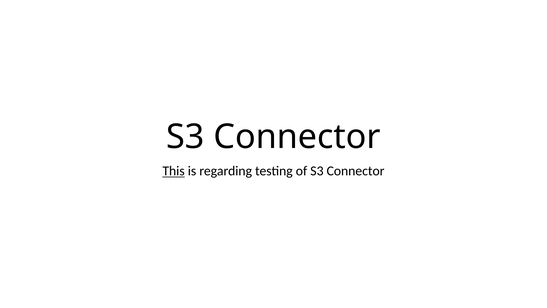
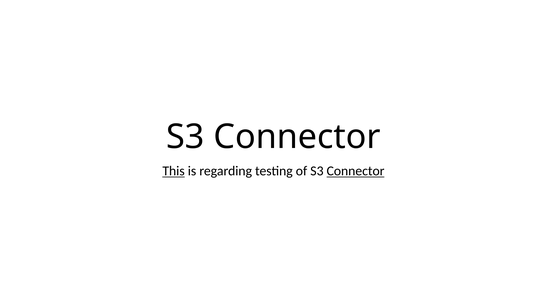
Connector underline: none -> present (356, 171)
